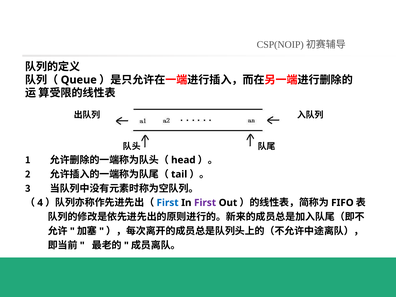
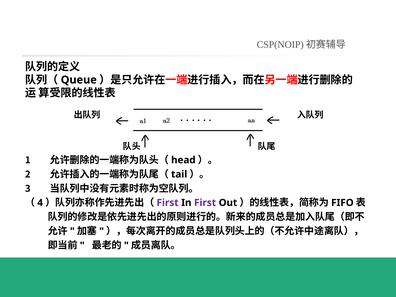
First colour: blue -> purple (168, 203)
